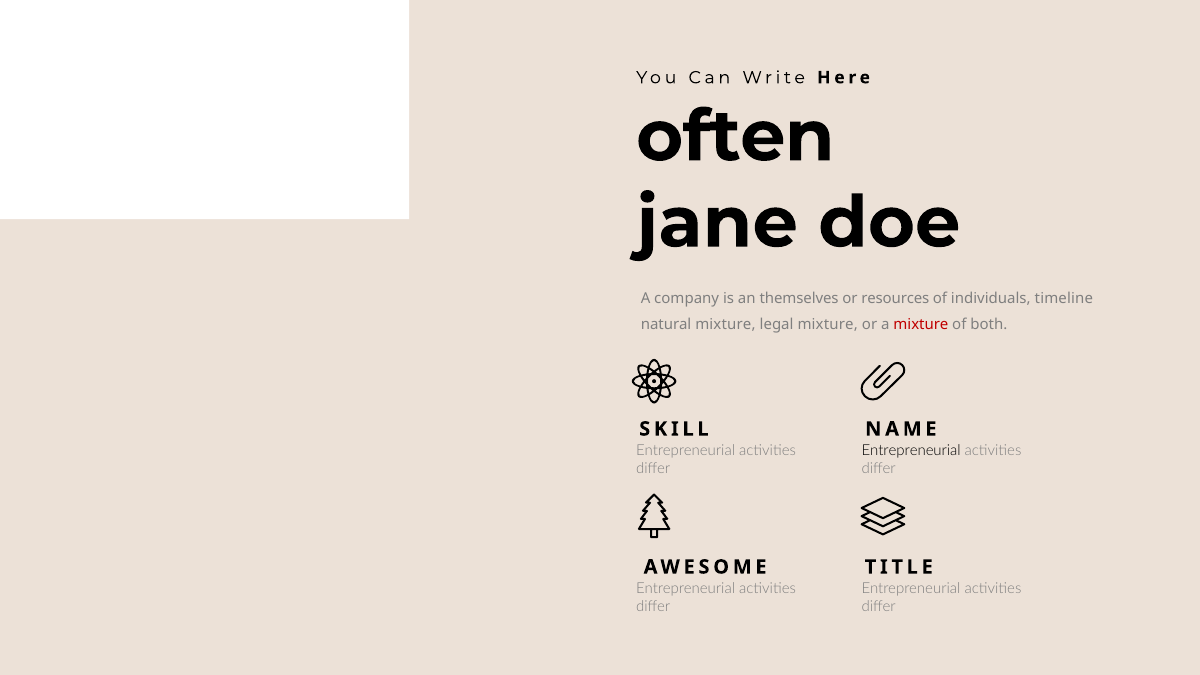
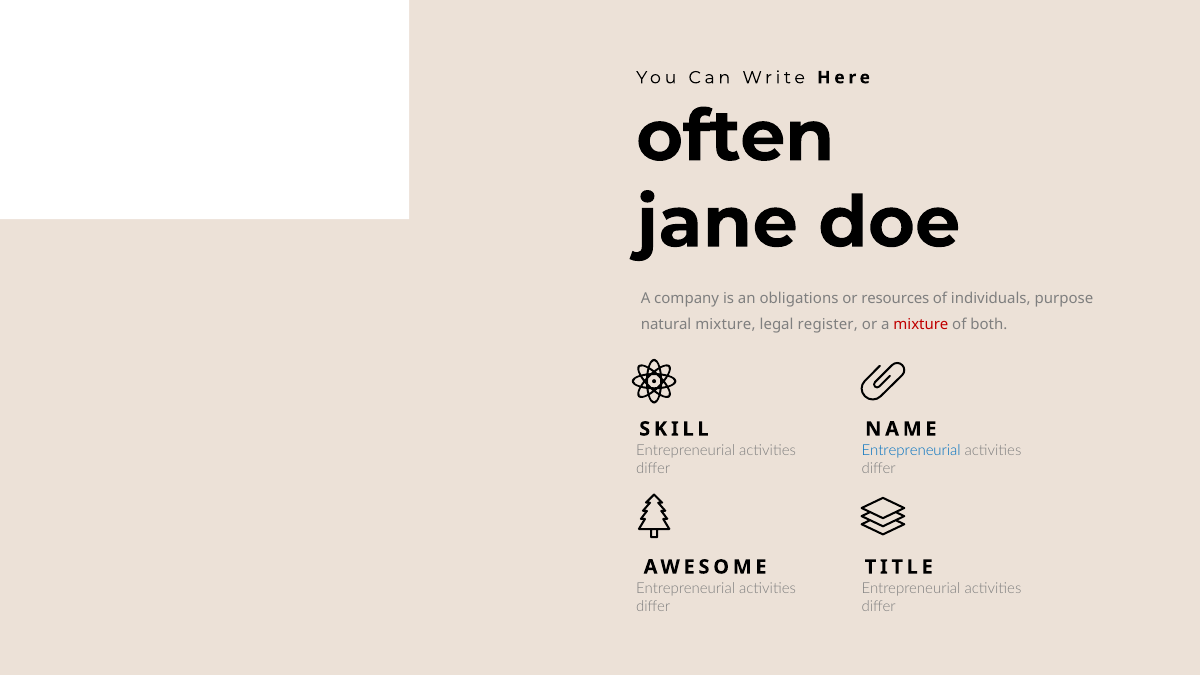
themselves: themselves -> obligations (799, 299)
timeline: timeline -> purpose (1064, 299)
legal mixture: mixture -> register (828, 324)
Entrepreneurial colour: black -> blue (911, 451)
